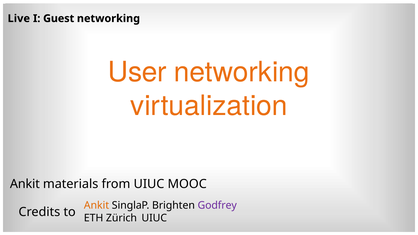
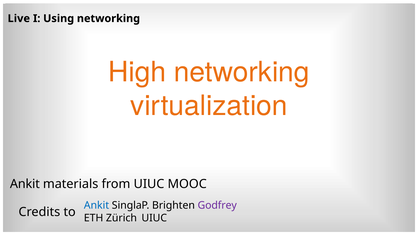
Guest: Guest -> Using (59, 19)
User: User -> High (137, 72)
Ankit colour: orange -> blue (97, 206)
